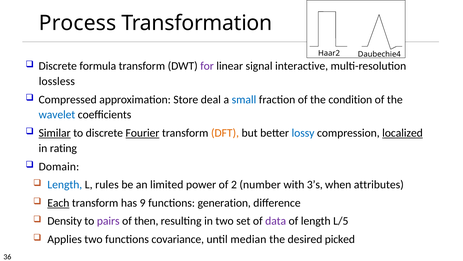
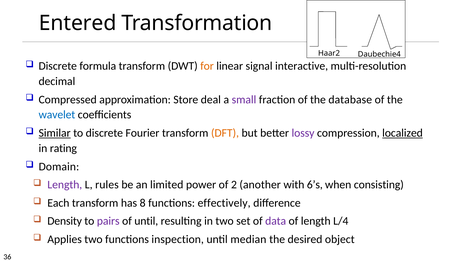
Process: Process -> Entered (78, 23)
for colour: purple -> orange (207, 66)
lossless: lossless -> decimal (57, 81)
small colour: blue -> purple (244, 99)
condition: condition -> database (350, 99)
Fourier underline: present -> none (142, 133)
lossy colour: blue -> purple (303, 133)
Length colour: blue -> purple (65, 184)
number: number -> another (260, 184)
3’s: 3’s -> 6’s (315, 184)
attributes: attributes -> consisting (379, 184)
Each underline: present -> none (58, 203)
9: 9 -> 8 (143, 203)
generation: generation -> effectively (224, 203)
of then: then -> until (146, 221)
L/5: L/5 -> L/4 (341, 221)
covariance: covariance -> inspection (178, 239)
picked: picked -> object (340, 239)
